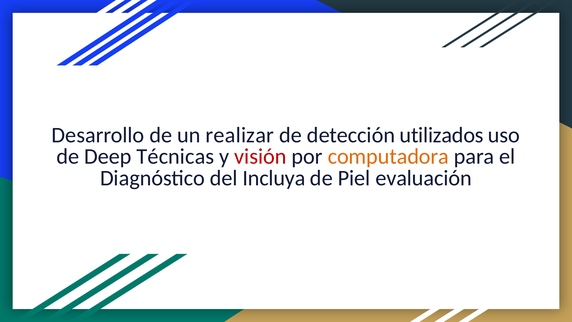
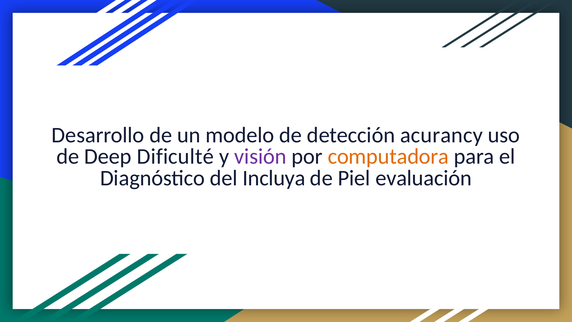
realizar: realizar -> modelo (240, 135)
utilizados: utilizados -> acurancy (441, 135)
Técnicas: Técnicas -> Dificulté (175, 157)
visión colour: red -> purple (260, 157)
